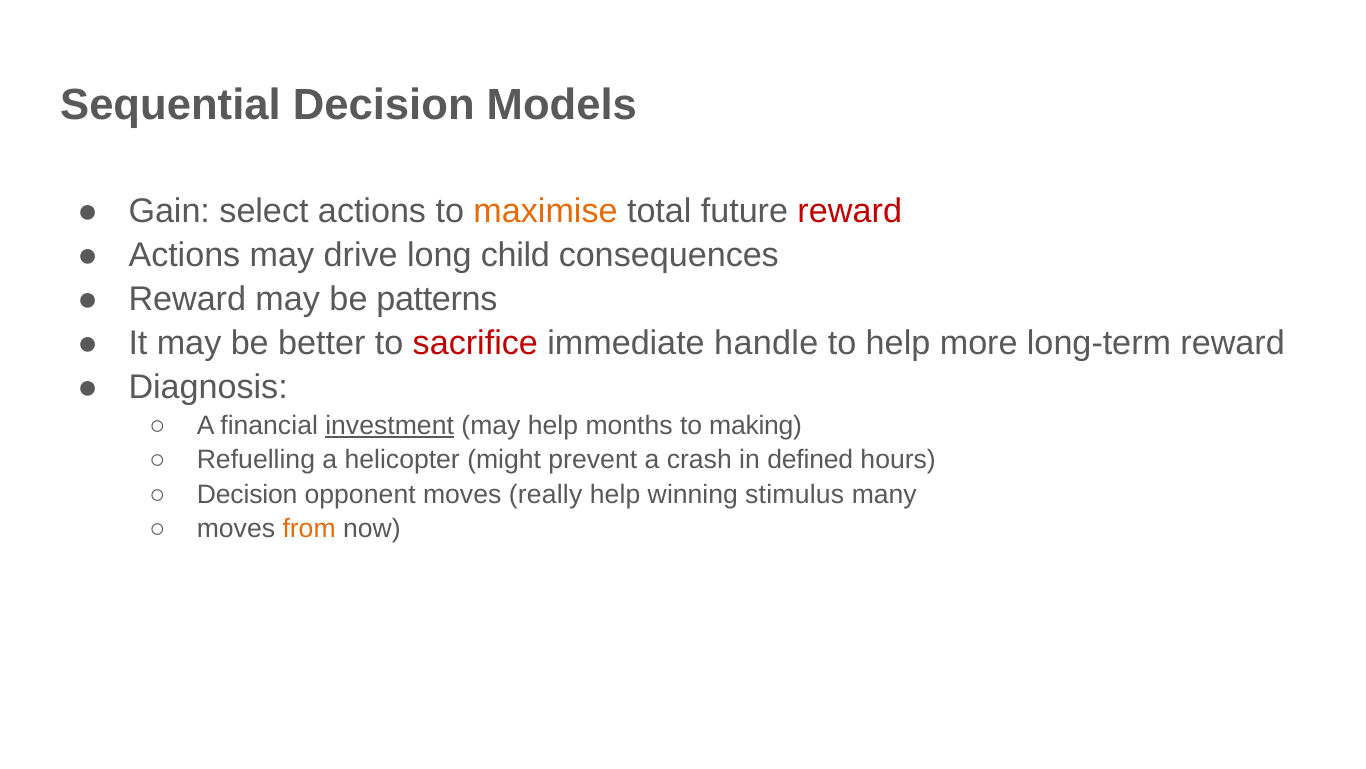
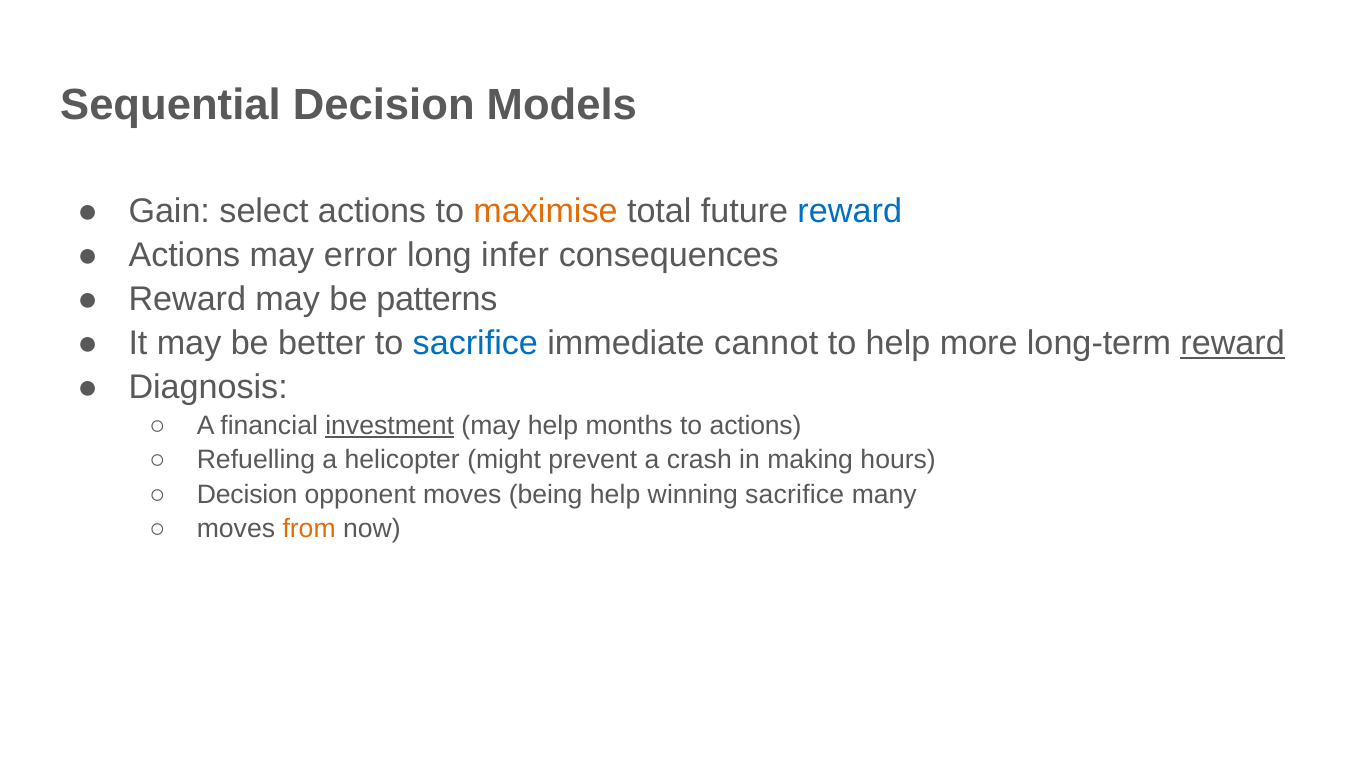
reward colour: red -> blue (850, 211)
drive: drive -> error (361, 255)
child: child -> infer (515, 255)
sacrifice colour: red -> blue (475, 343)
handle: handle -> cannot (766, 343)
reward underline: none -> present (1233, 343)
to making: making -> actions (756, 425)
defined: defined -> making (810, 460)
really: really -> being (546, 494)
winning stimulus: stimulus -> sacrifice (795, 494)
